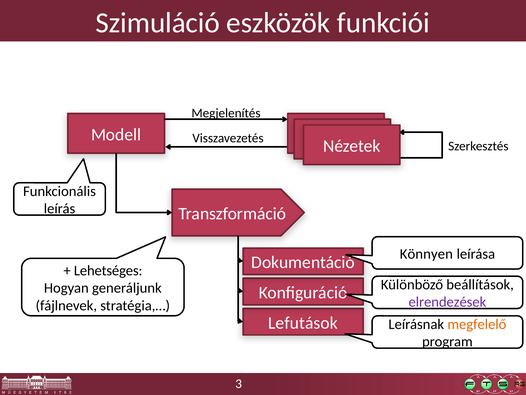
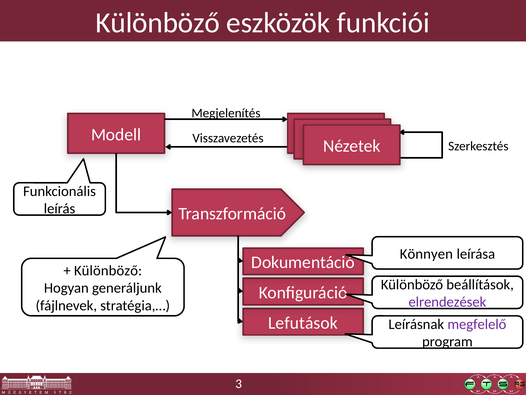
Szimuláció: Szimuláció -> Különböző (158, 23)
Lehetséges: Lehetséges -> Különböző (108, 270)
megfelelő colour: orange -> purple (477, 324)
